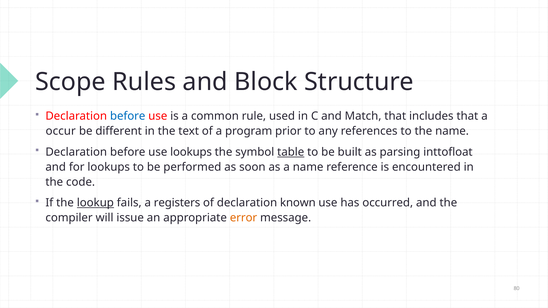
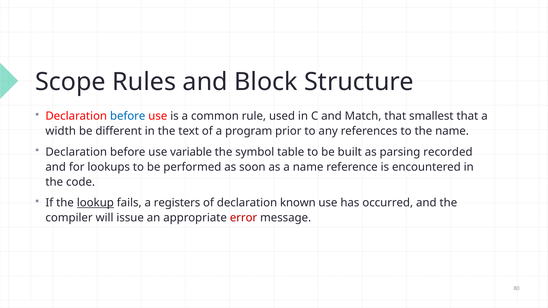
includes: includes -> smallest (431, 116)
occur: occur -> width (61, 131)
use lookups: lookups -> variable (191, 152)
table underline: present -> none (291, 152)
inttofloat: inttofloat -> recorded (448, 152)
error colour: orange -> red (244, 218)
